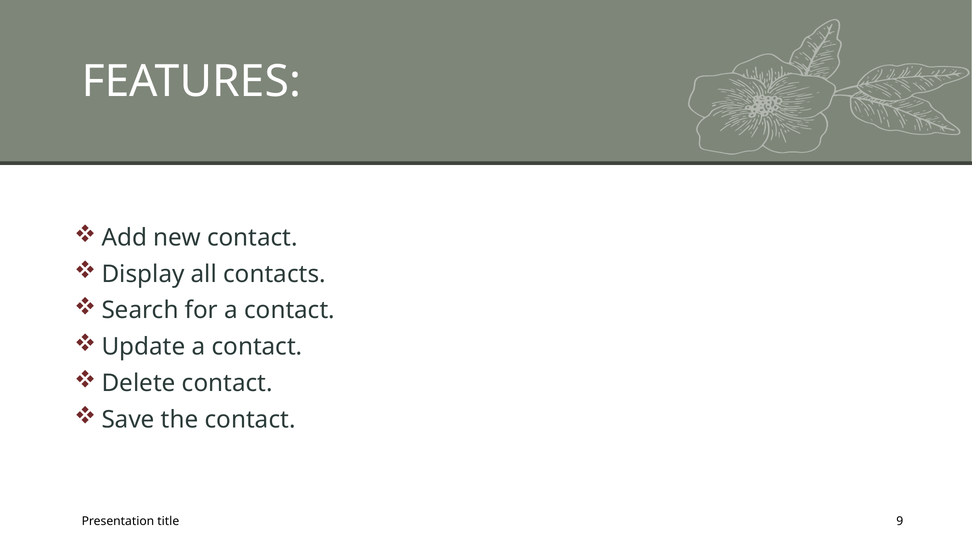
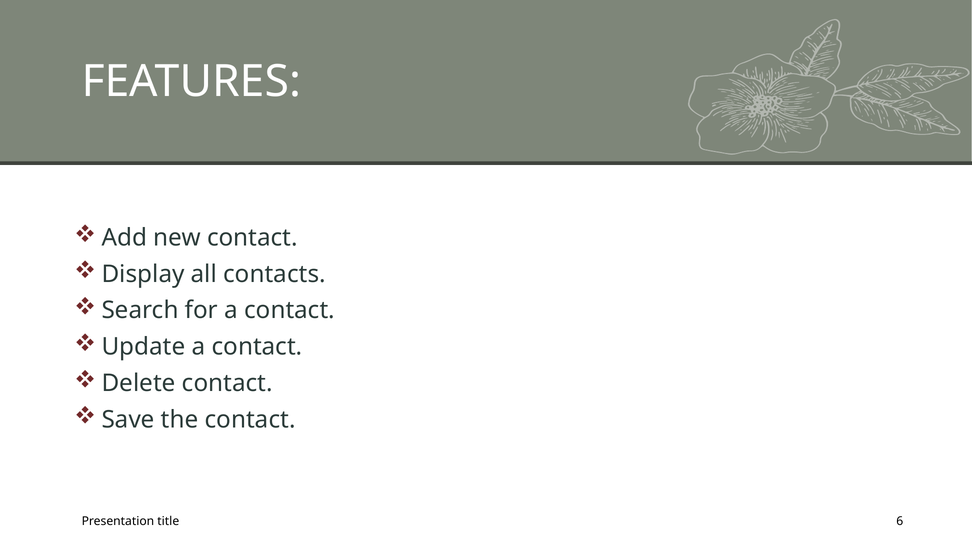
9: 9 -> 6 (900, 521)
